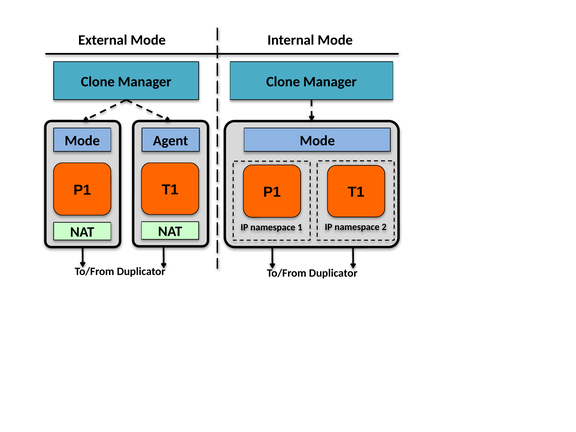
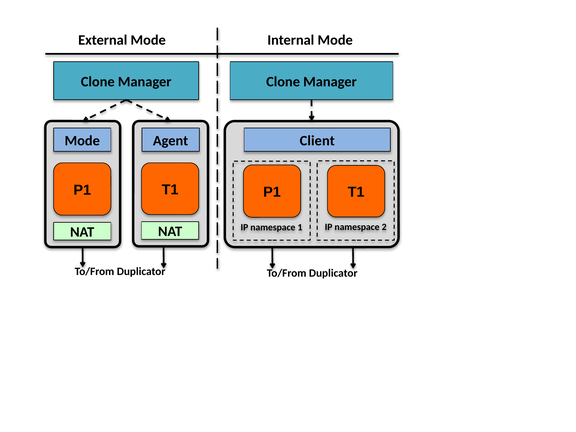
Mode: Mode -> Client (317, 141)
